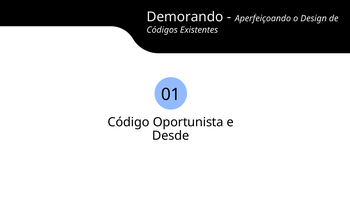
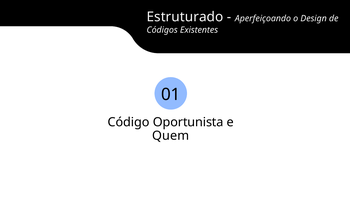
Demorando: Demorando -> Estruturado (185, 17)
Desde: Desde -> Quem (171, 136)
